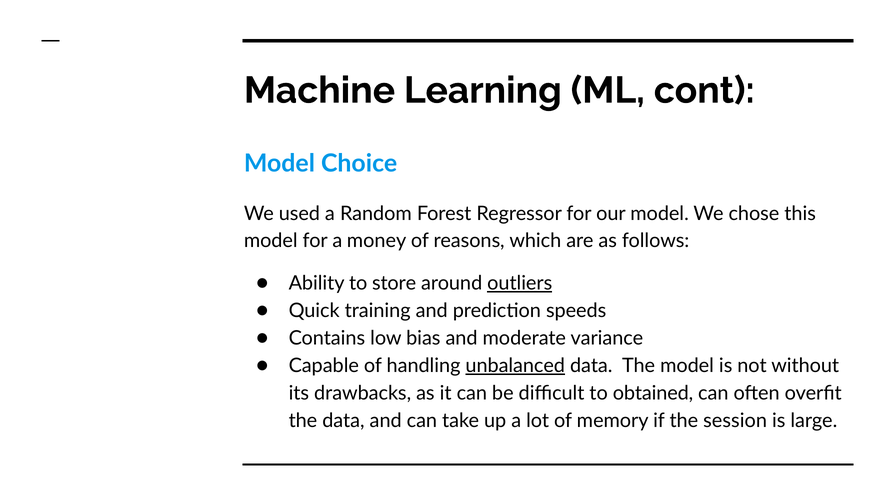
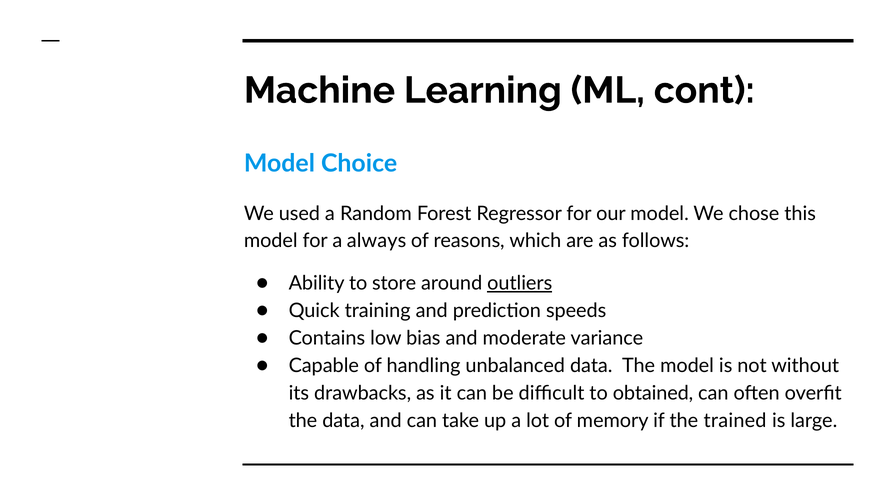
money: money -> always (377, 241)
unbalanced underline: present -> none (515, 365)
session: session -> trained (735, 420)
